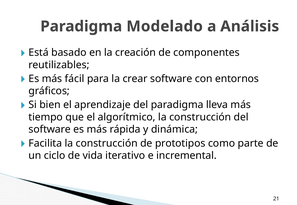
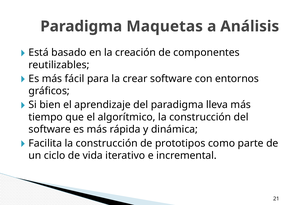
Modelado: Modelado -> Maquetas (165, 26)
